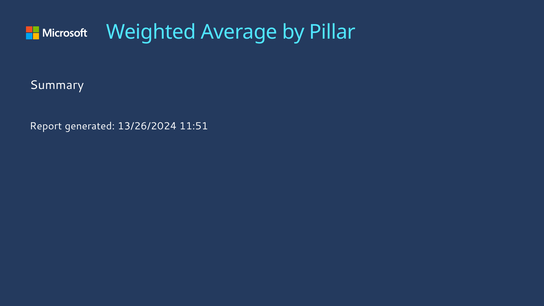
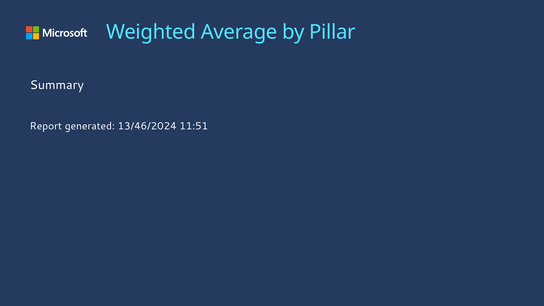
13/26/2024: 13/26/2024 -> 13/46/2024 (147, 126)
